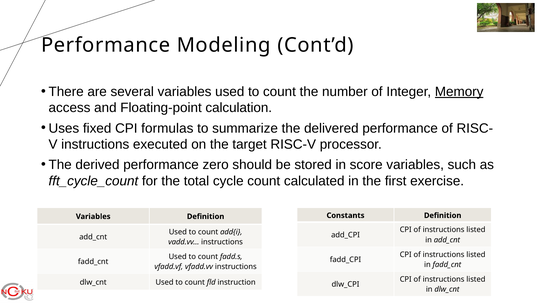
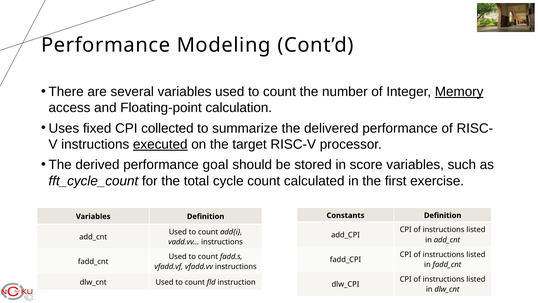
formulas: formulas -> collected (167, 128)
executed underline: none -> present (160, 144)
zero: zero -> goal (216, 165)
